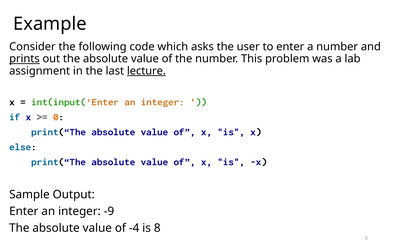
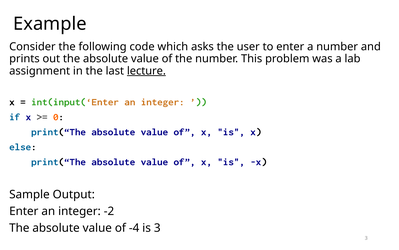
prints underline: present -> none (24, 59)
-9: -9 -> -2 (109, 211)
is 8: 8 -> 3 (157, 227)
